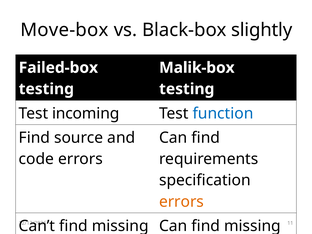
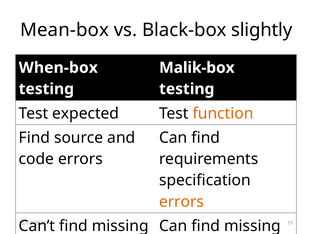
Move-box: Move-box -> Mean-box (64, 30)
Failed-box: Failed-box -> When-box (58, 68)
incoming: incoming -> expected (86, 113)
function colour: blue -> orange (223, 113)
